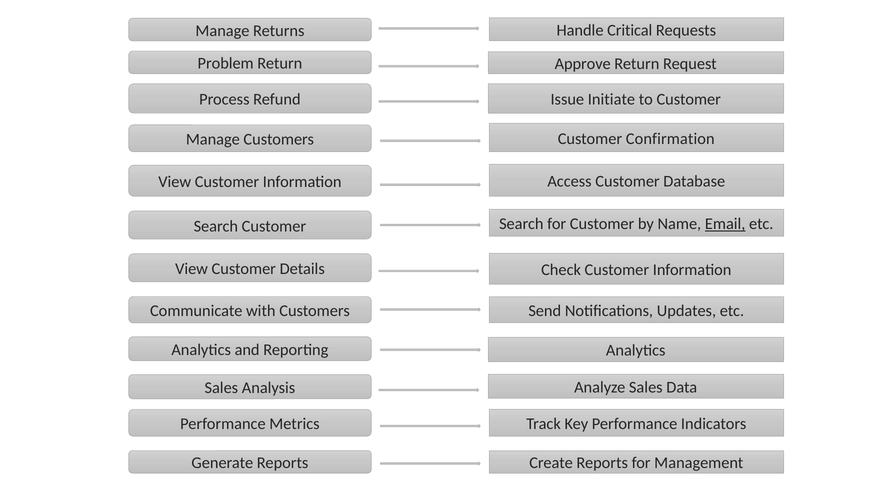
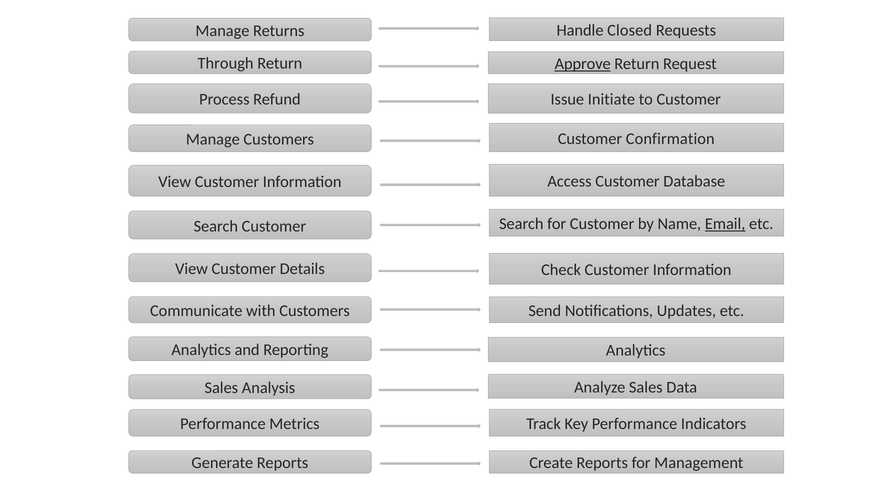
Critical: Critical -> Closed (630, 30)
Problem: Problem -> Through (226, 64)
Approve underline: none -> present (583, 64)
